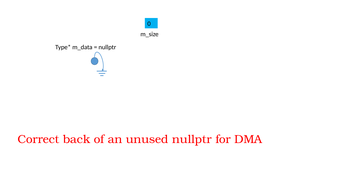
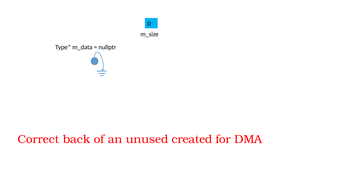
unused nullptr: nullptr -> created (192, 139)
